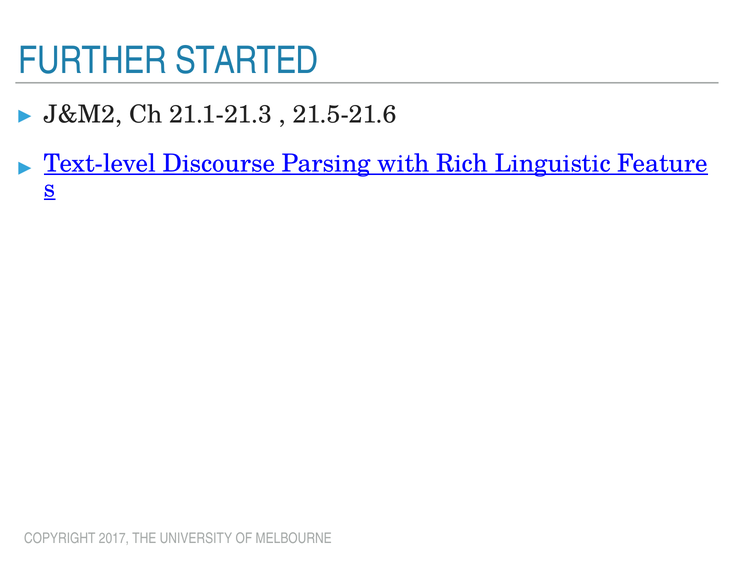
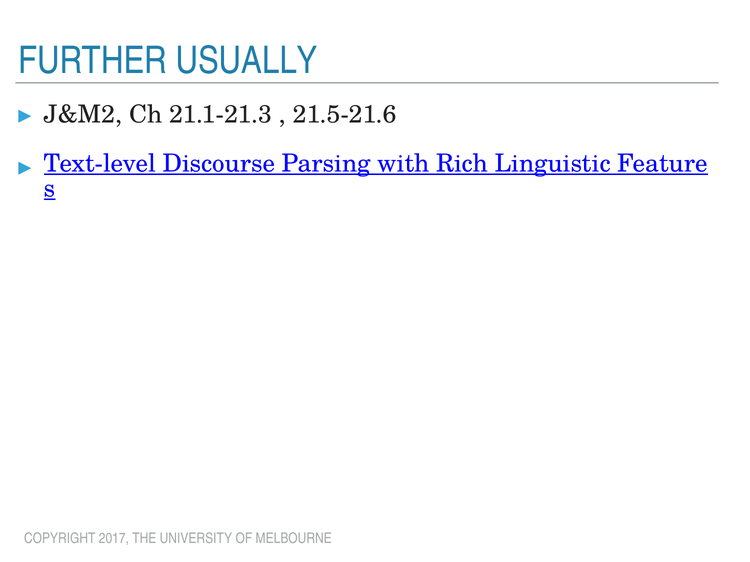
STARTED: STARTED -> USUALLY (247, 61)
